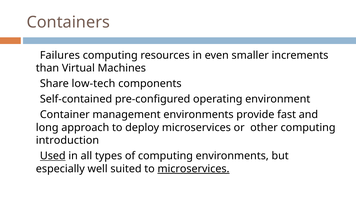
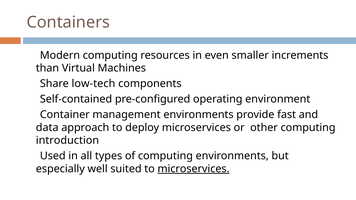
Failures: Failures -> Modern (60, 55)
long: long -> data (47, 128)
Used underline: present -> none (53, 156)
